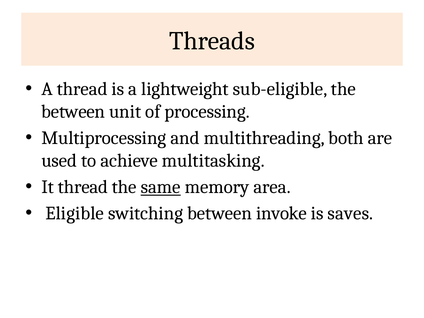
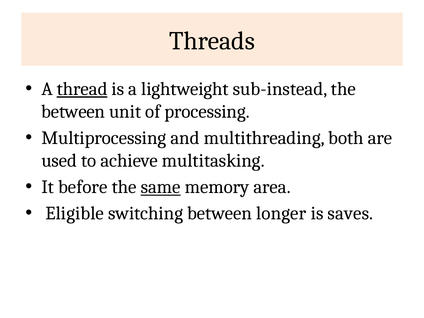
thread underline: none -> present (82, 89)
sub-eligible: sub-eligible -> sub-instead (280, 89)
It thread: thread -> before (83, 187)
invoke: invoke -> longer (281, 213)
